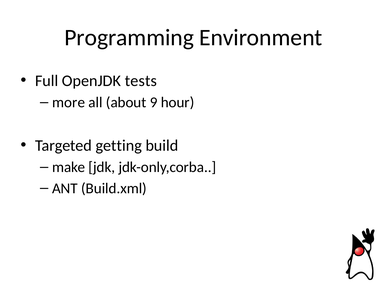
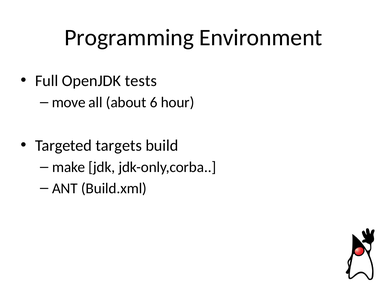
more: more -> move (69, 102)
9: 9 -> 6 (154, 102)
getting: getting -> targets (119, 145)
